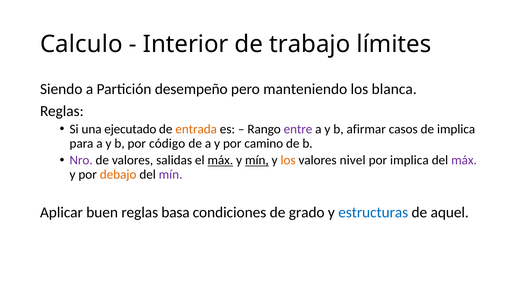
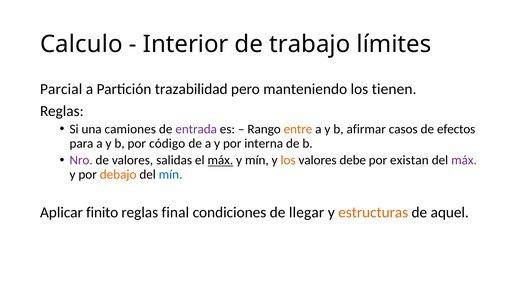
Siendo: Siendo -> Parcial (61, 89)
desempeño: desempeño -> trazabilidad (191, 89)
blanca: blanca -> tienen (394, 89)
ejecutado: ejecutado -> camiones (130, 129)
entrada colour: orange -> purple (196, 129)
entre colour: purple -> orange (298, 129)
de implica: implica -> efectos (456, 129)
camino: camino -> interna (264, 143)
mín underline: present -> none (257, 160)
nivel: nivel -> debe (353, 160)
por implica: implica -> existan (409, 160)
mín colour: purple -> blue (171, 174)
buen: buen -> finito (102, 212)
basa: basa -> final (175, 212)
grado: grado -> llegar (307, 212)
estructuras colour: blue -> orange (373, 212)
